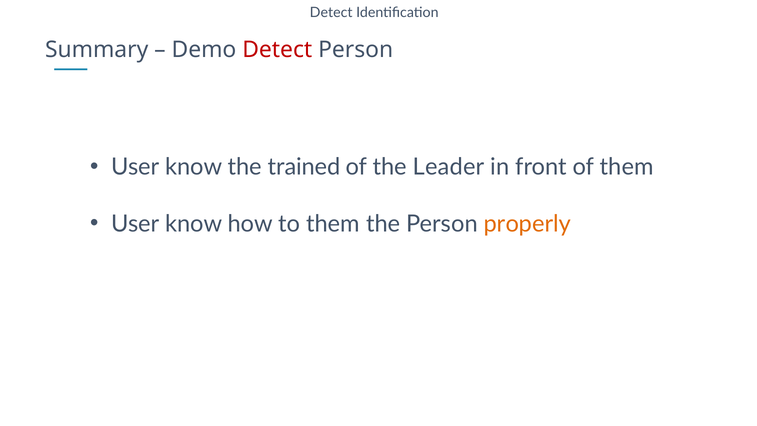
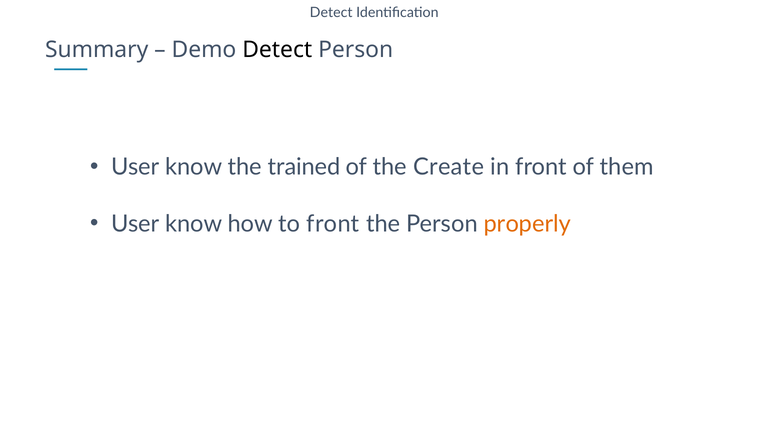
Detect colour: red -> black (277, 50)
Leader: Leader -> Create (449, 167)
to them: them -> front (333, 224)
